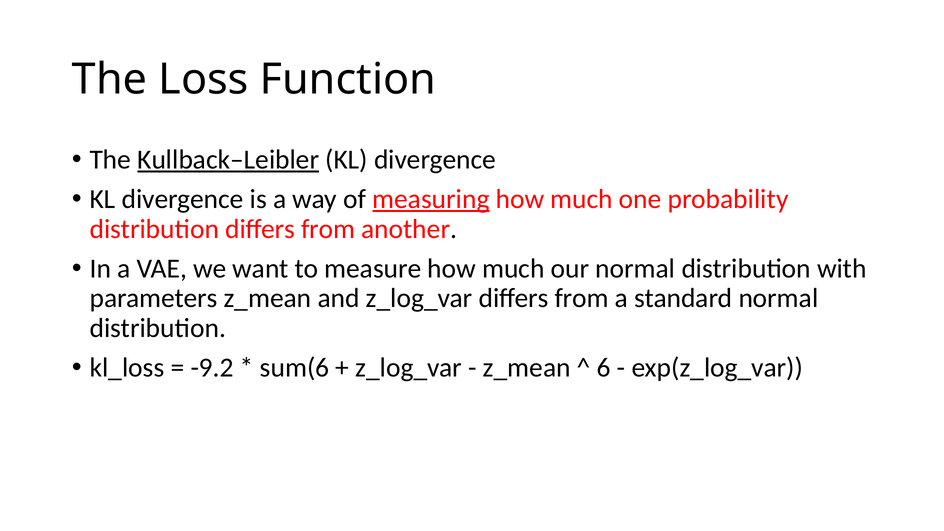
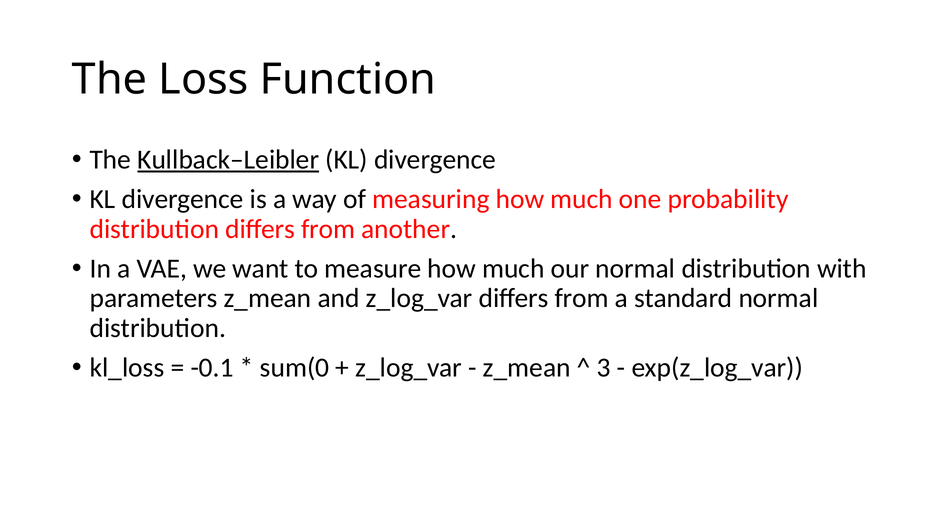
measuring underline: present -> none (431, 199)
-9.2: -9.2 -> -0.1 (212, 368)
sum(6: sum(6 -> sum(0 (295, 368)
6: 6 -> 3 (604, 368)
